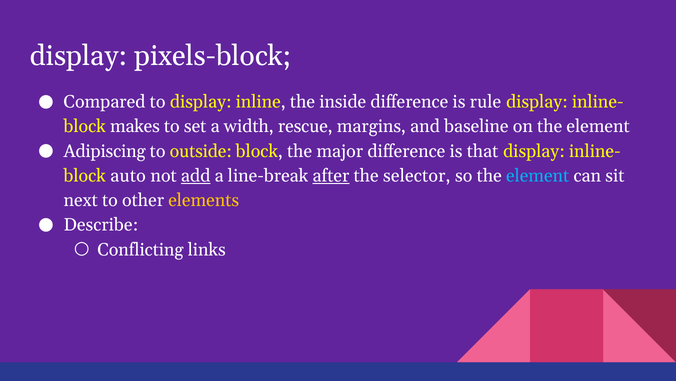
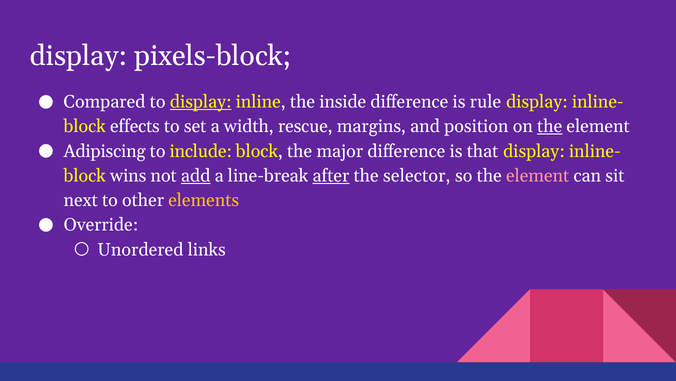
display underline: none -> present (201, 102)
makes: makes -> effects (135, 126)
baseline: baseline -> position (476, 126)
the underline: none -> present (550, 126)
outside: outside -> include (201, 151)
auto: auto -> wins (128, 175)
element colour: light blue -> pink (538, 175)
Describe: Describe -> Override (101, 225)
Conflicting: Conflicting -> Unordered (140, 249)
